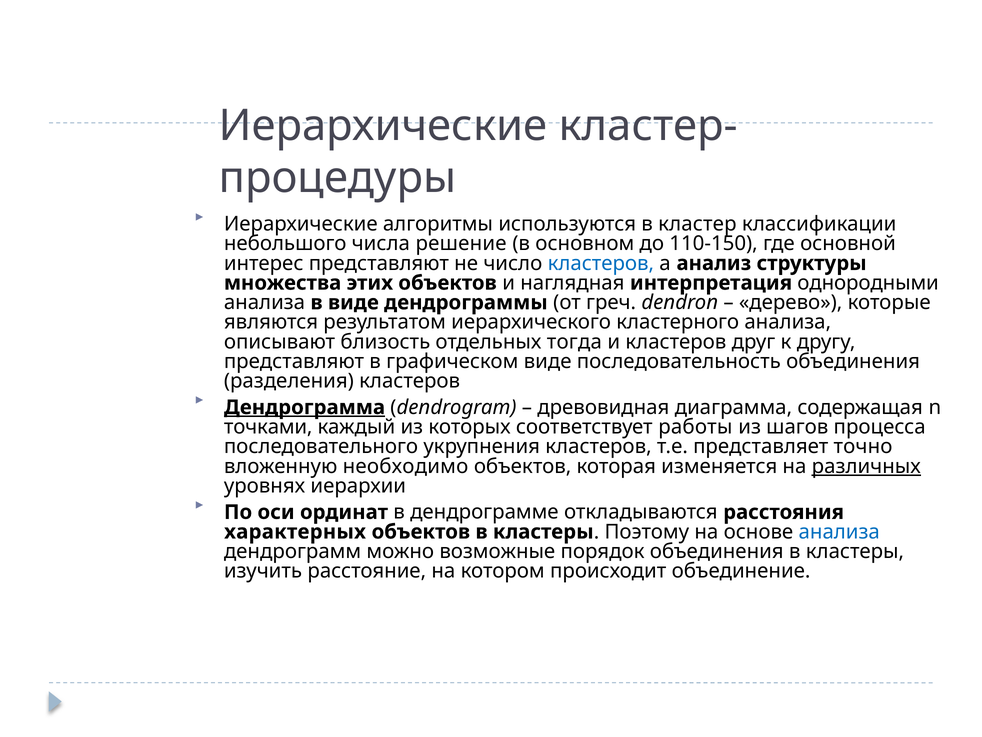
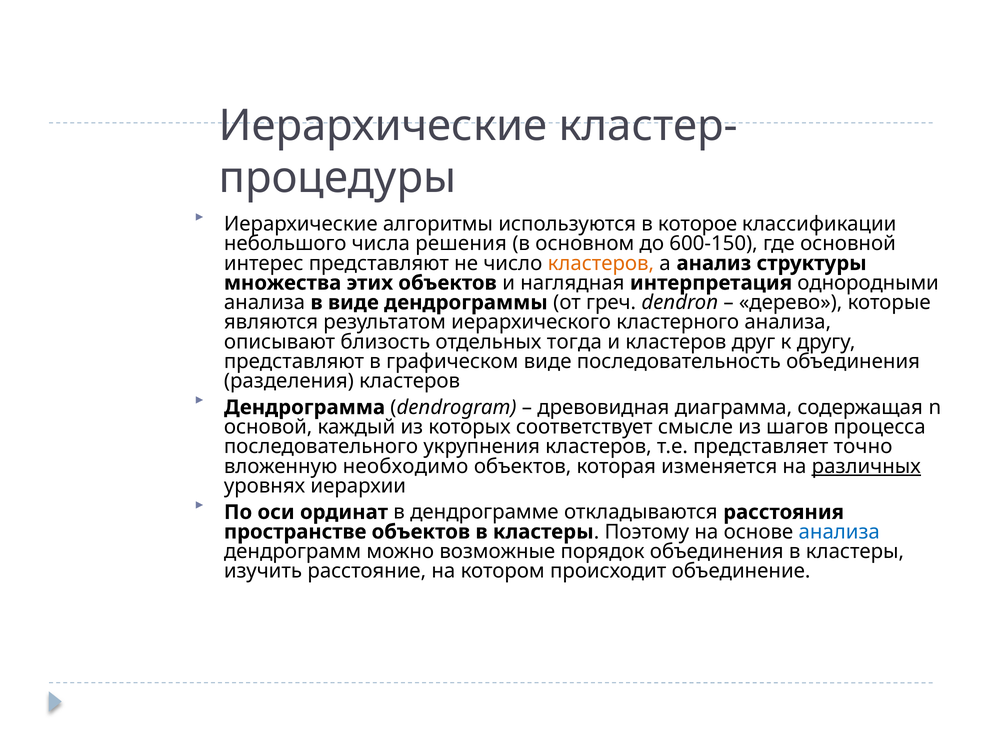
кластер: кластер -> которое (698, 224)
решение: решение -> решения (461, 243)
110-150: 110-150 -> 600-150 (714, 243)
кластеров colour: blue -> orange (601, 263)
Дендрограмма underline: present -> none (305, 407)
точками: точками -> основой (268, 427)
работы: работы -> смысле (695, 427)
характерных: характерных -> пространстве (295, 531)
